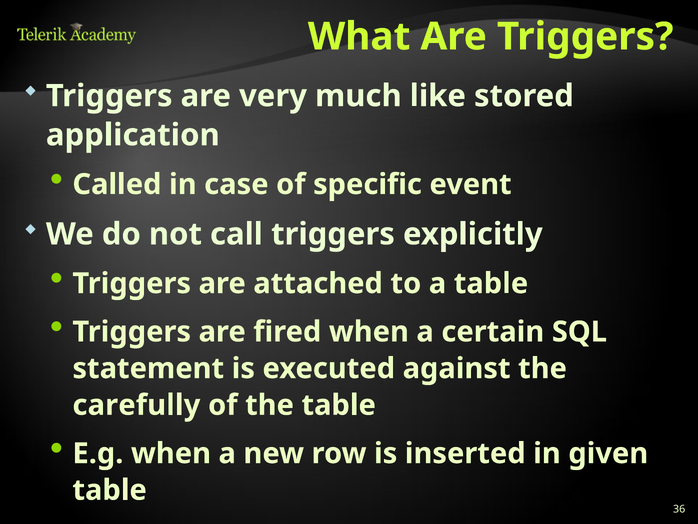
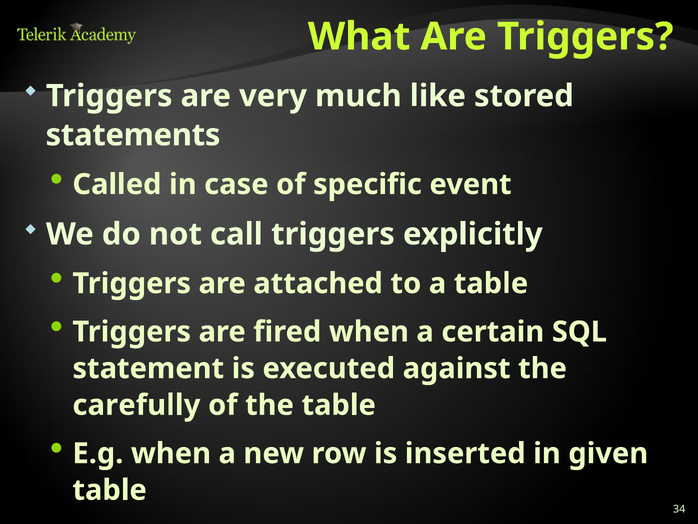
application: application -> statements (133, 135)
36: 36 -> 34 (679, 509)
